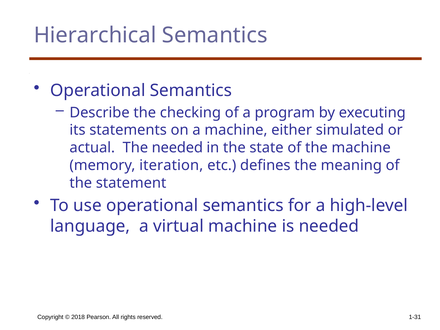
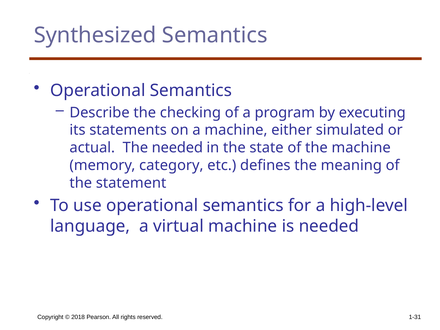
Hierarchical: Hierarchical -> Synthesized (95, 35)
iteration: iteration -> category (171, 165)
